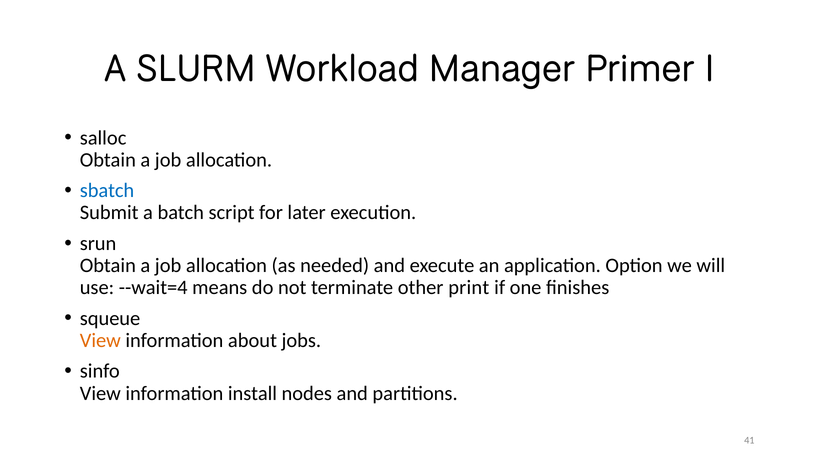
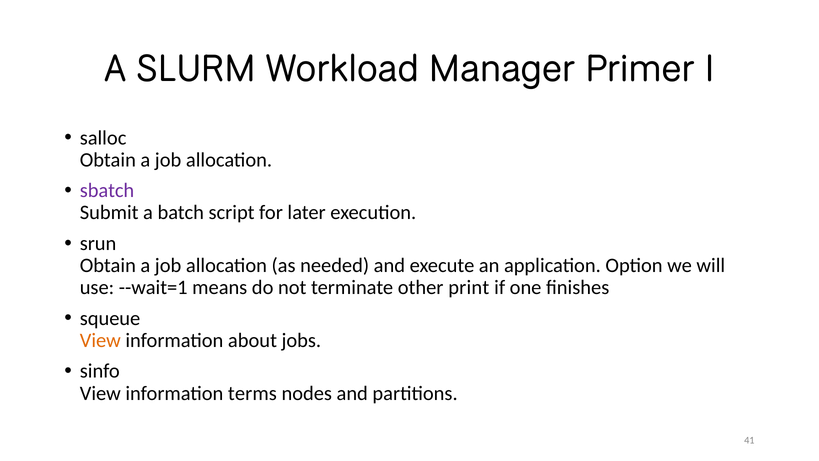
sbatch colour: blue -> purple (107, 190)
--wait=4: --wait=4 -> --wait=1 (153, 287)
install: install -> terms (252, 393)
